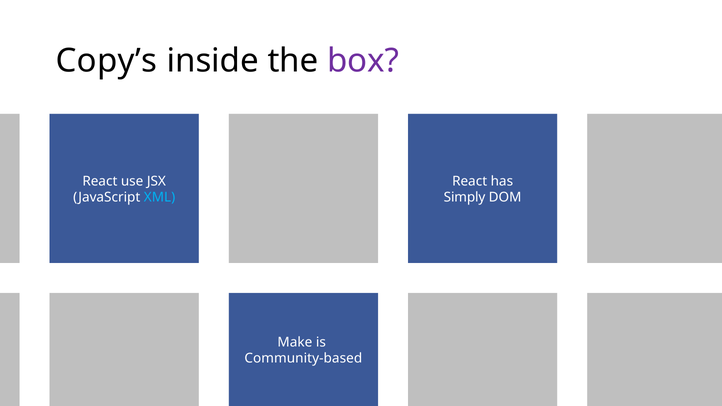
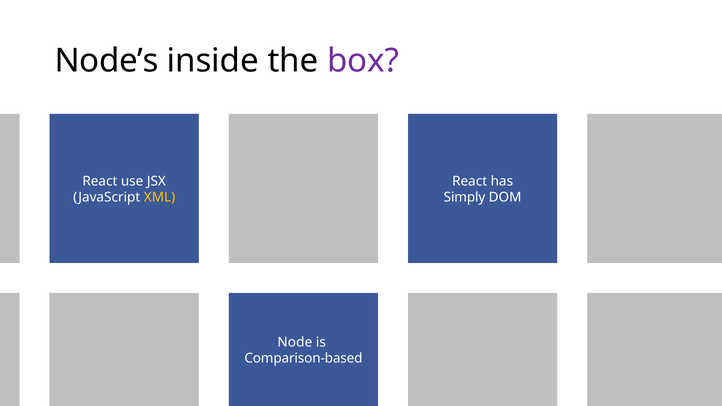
Copy’s: Copy’s -> Node’s (107, 61)
XML colour: light blue -> yellow (160, 197)
Make: Make -> Node (295, 342)
Community-based: Community-based -> Comparison-based (303, 359)
